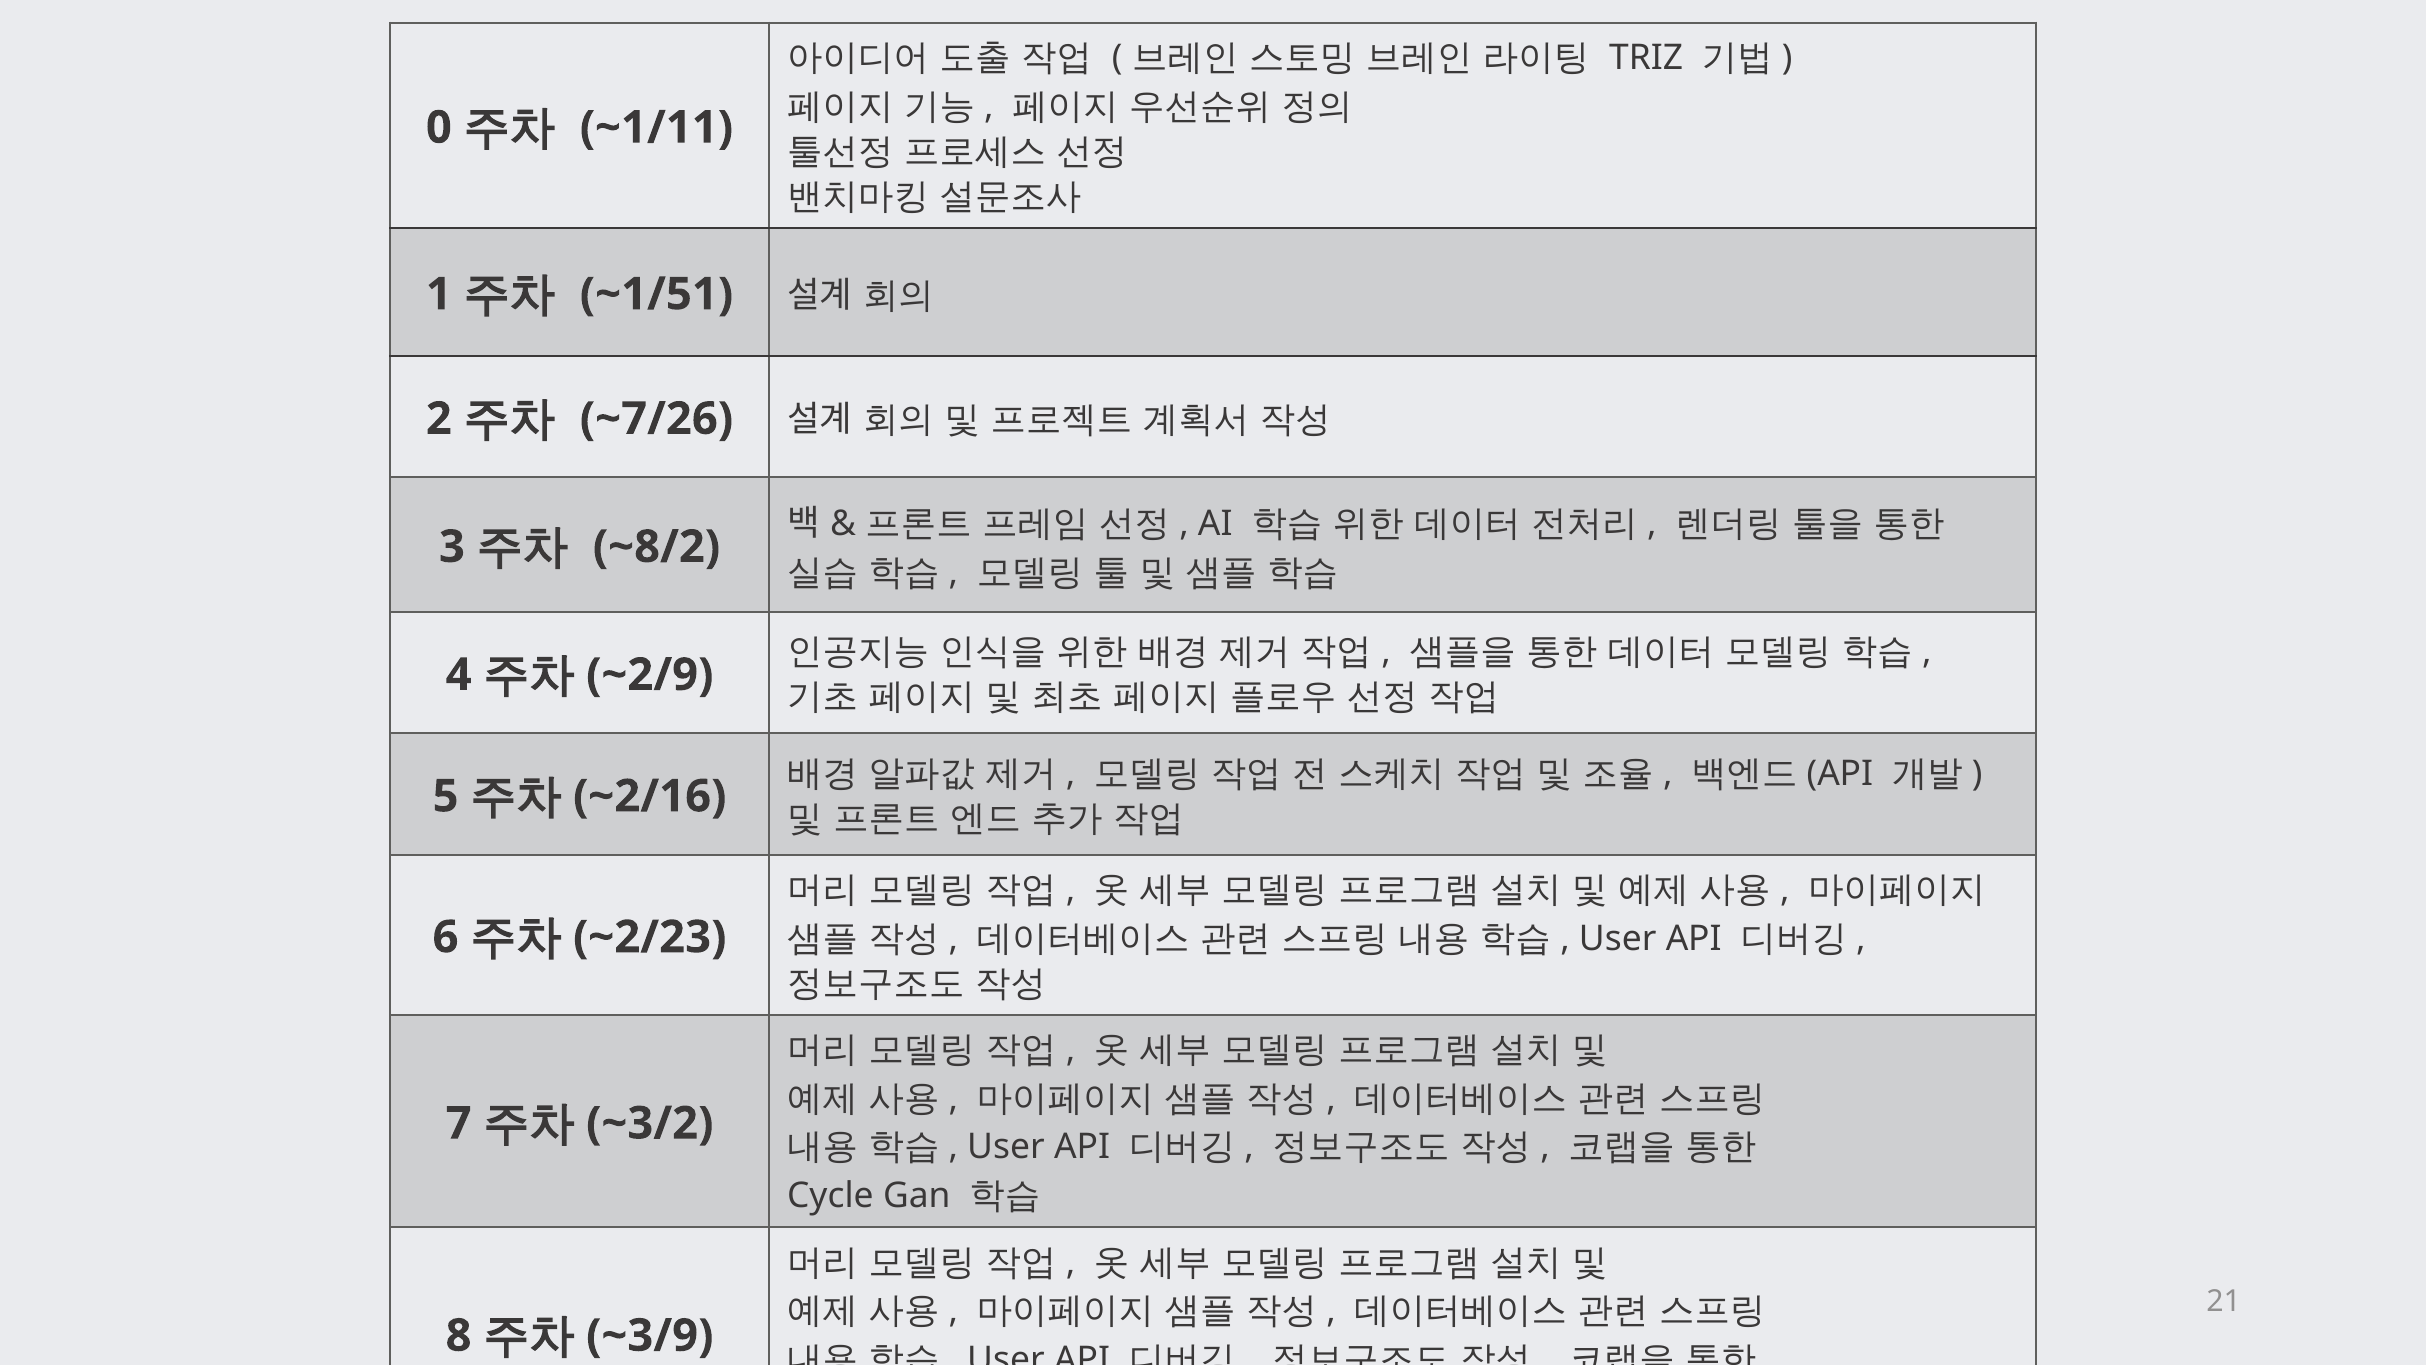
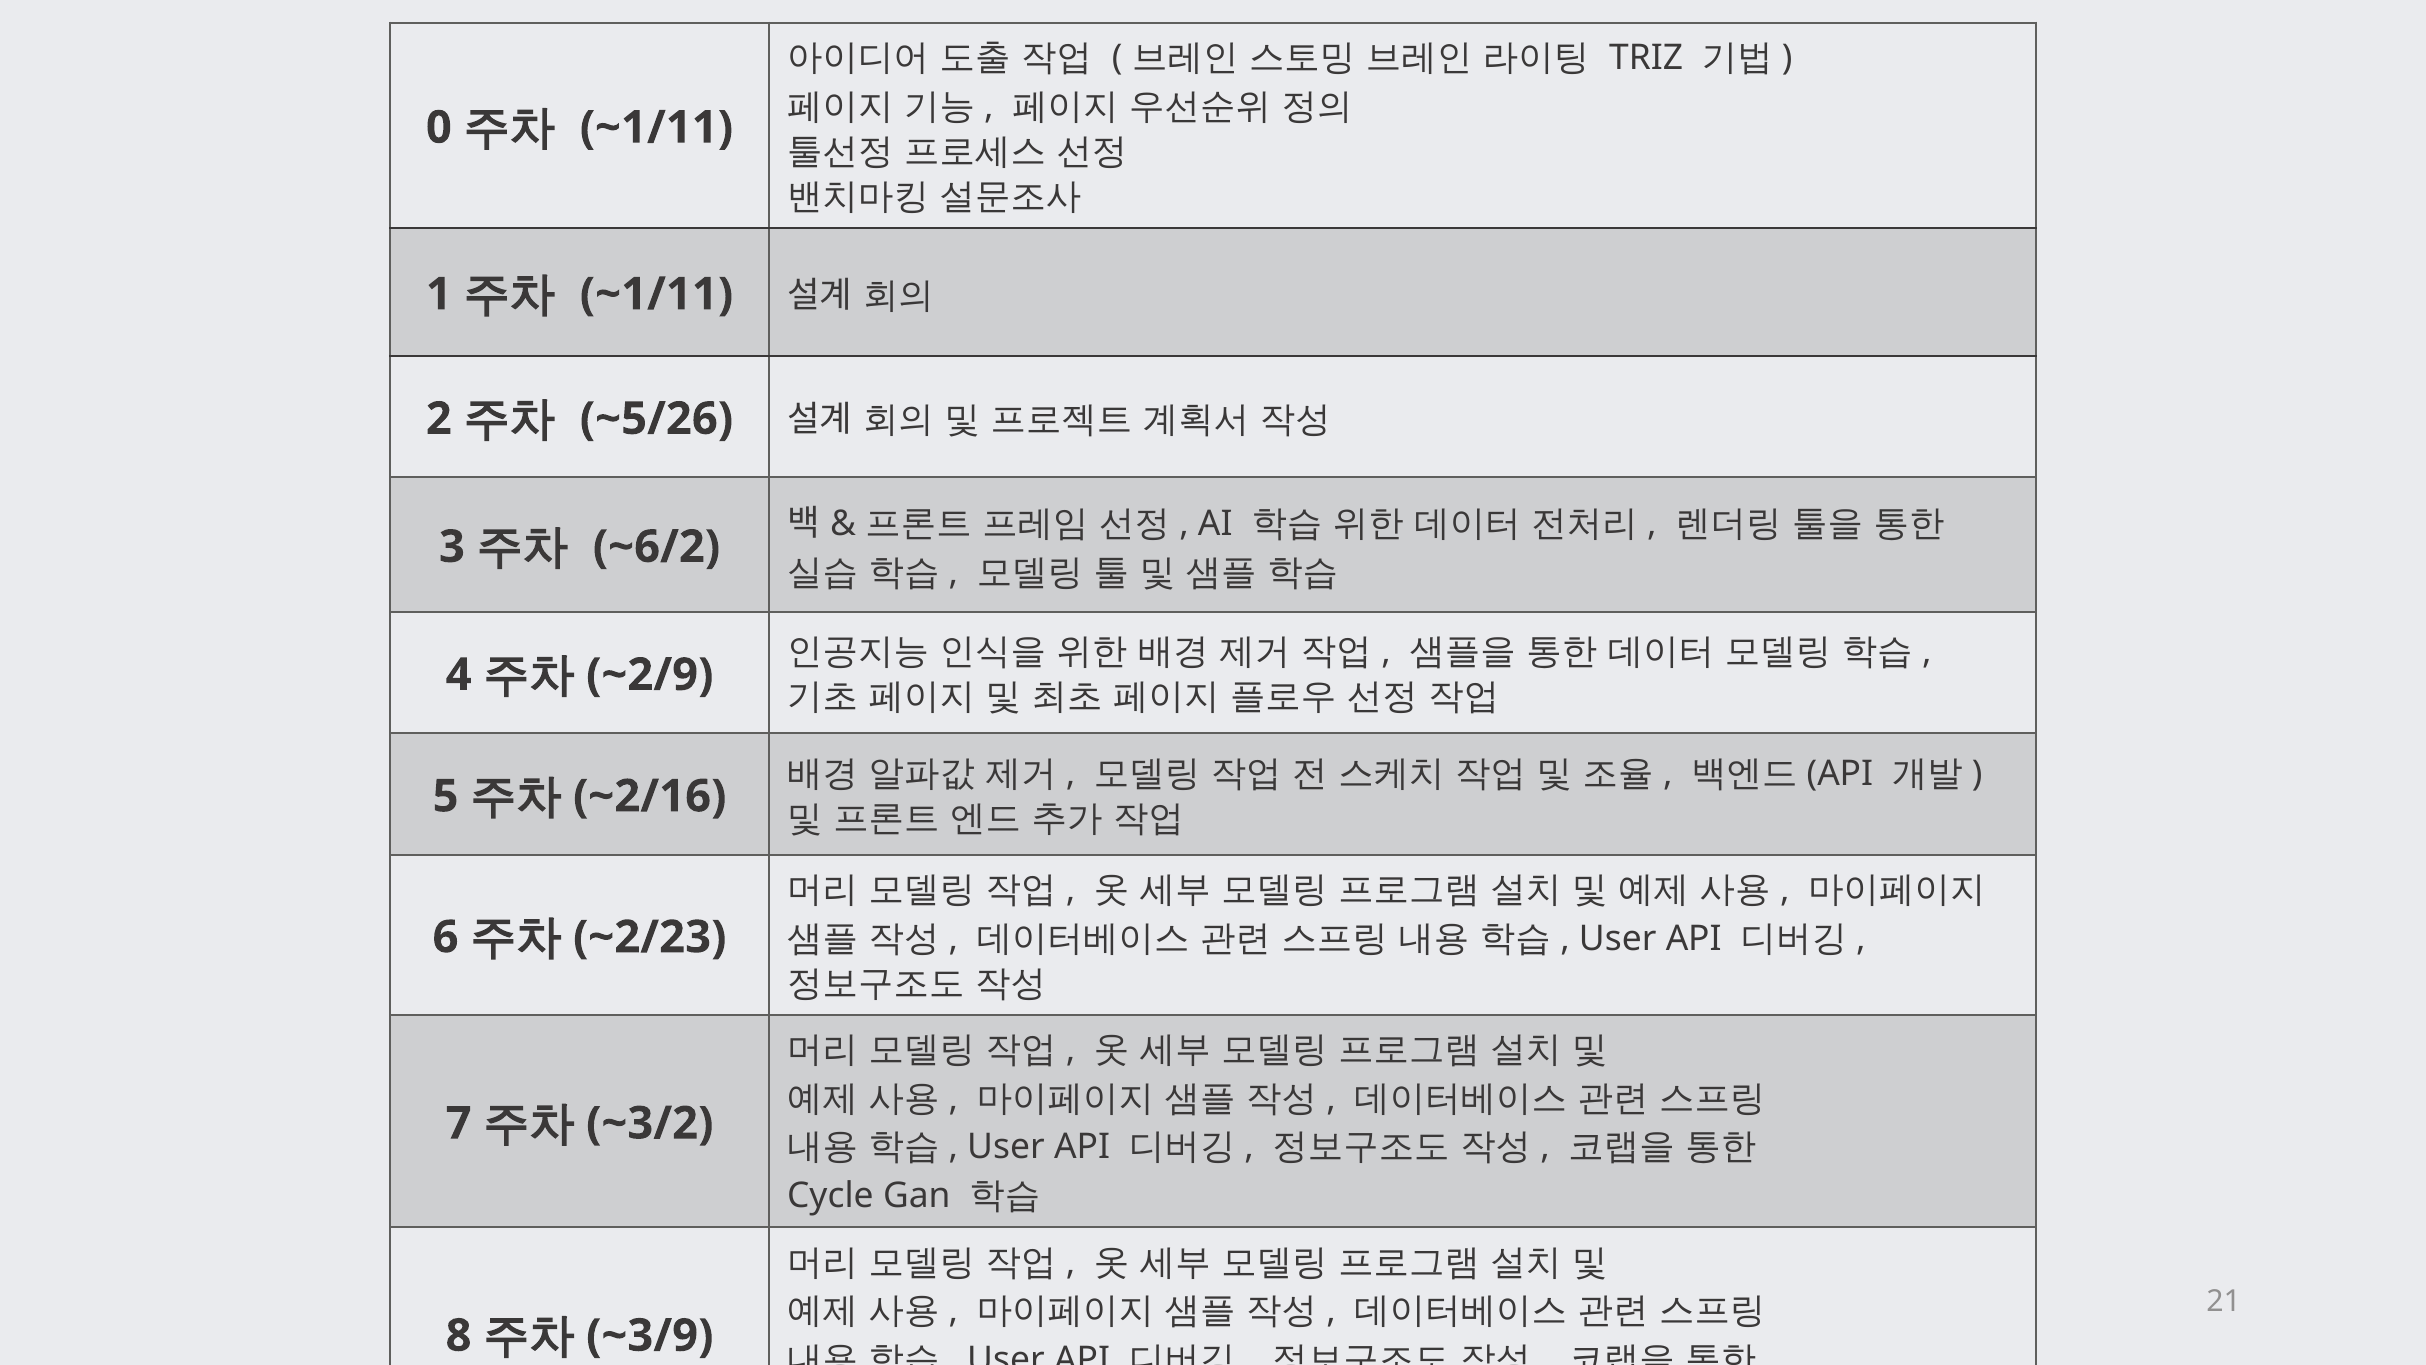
~1/51: ~1/51 -> ~1/11 (656, 294)
~7/26: ~7/26 -> ~5/26 (656, 419)
~8/2: ~8/2 -> ~6/2 (657, 547)
